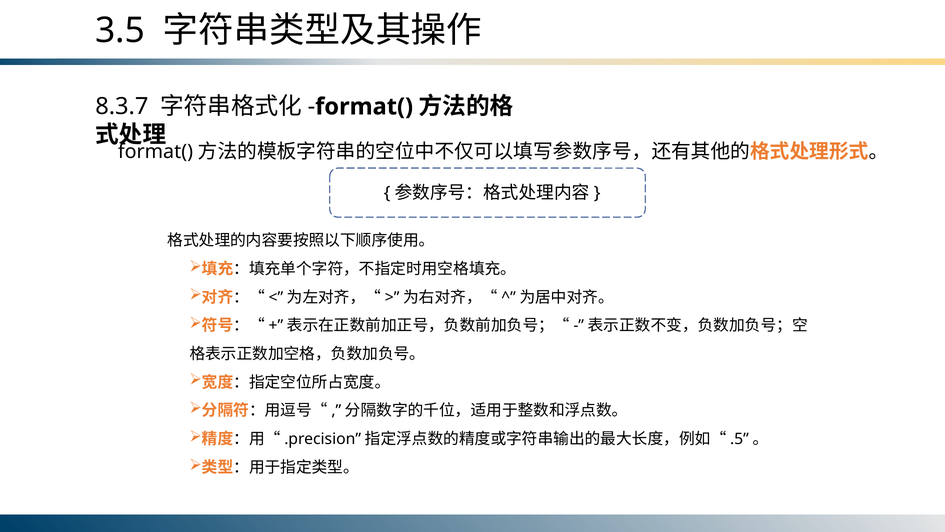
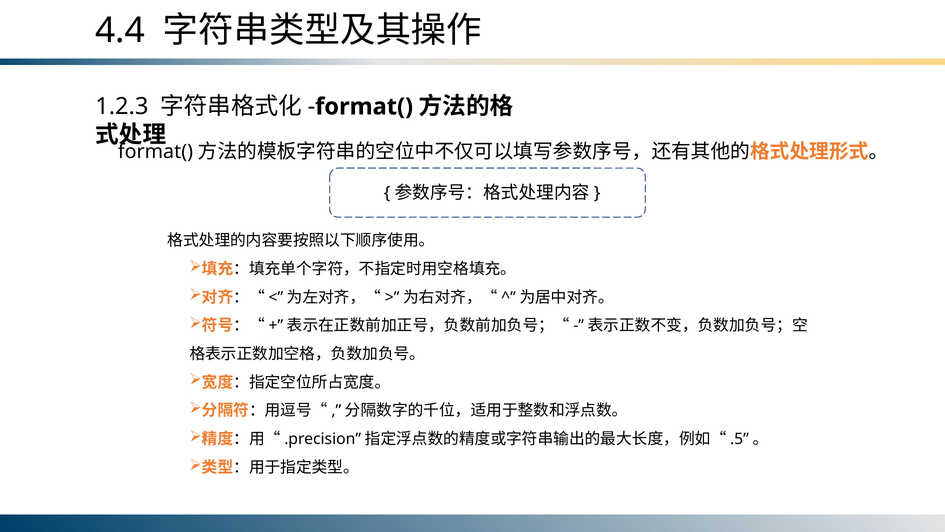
3.5: 3.5 -> 4.4 (120, 31)
8.3.7: 8.3.7 -> 1.2.3 (122, 107)
